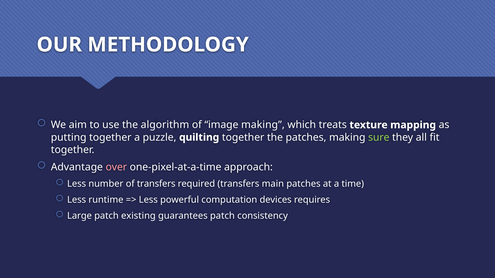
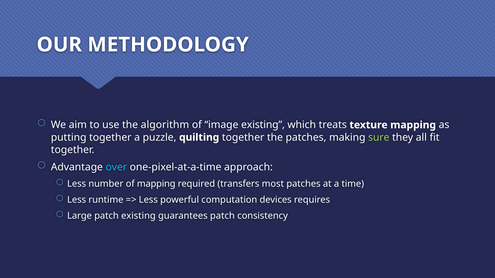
image making: making -> existing (263, 125)
over colour: pink -> light blue (116, 167)
of transfers: transfers -> mapping (156, 184)
main: main -> most (273, 184)
